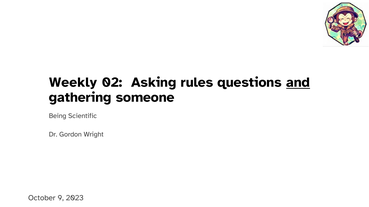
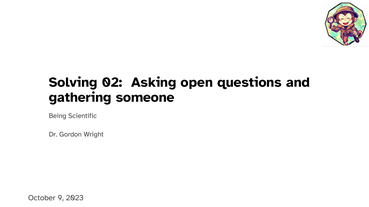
Weekly: Weekly -> Solving (73, 83)
rules: rules -> open (197, 83)
and underline: present -> none (298, 83)
